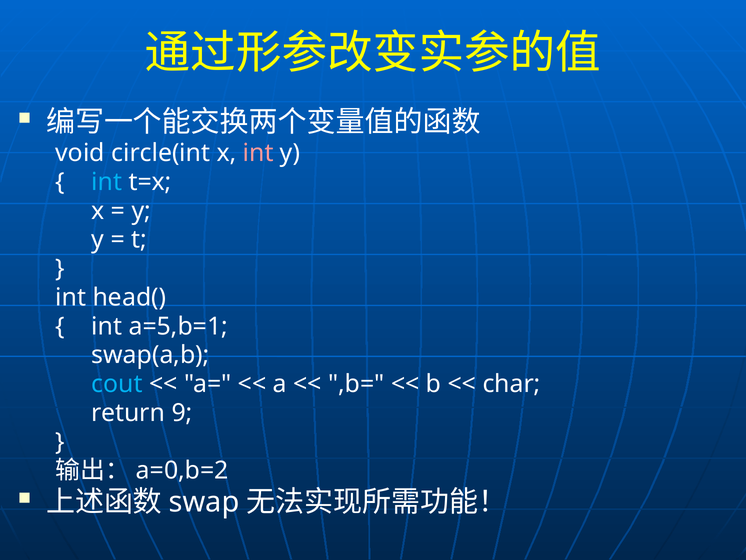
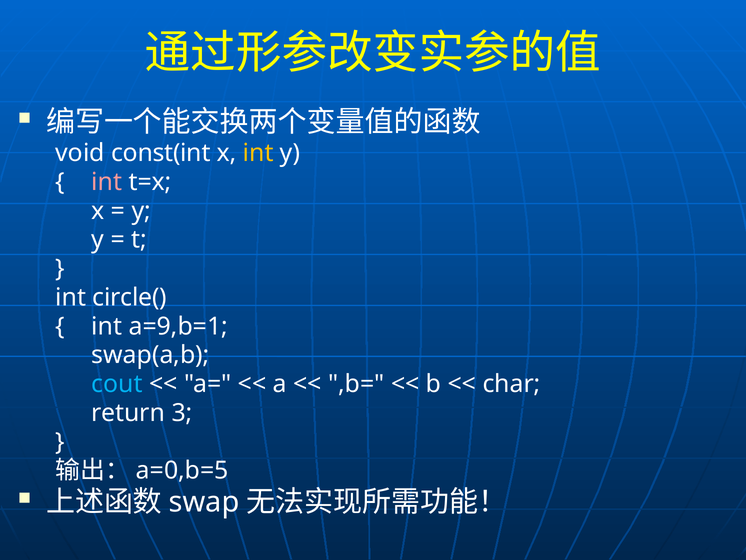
circle(int: circle(int -> const(int (161, 153)
int colour: pink -> yellow (258, 153)
int colour: light blue -> pink (107, 182)
head(: head( -> circle( (130, 297)
a=5,b=1: a=5,b=1 -> a=9,b=1 (178, 326)
9: 9 -> 3 (182, 413)
a=0,b=2: a=0,b=2 -> a=0,b=5 (182, 470)
